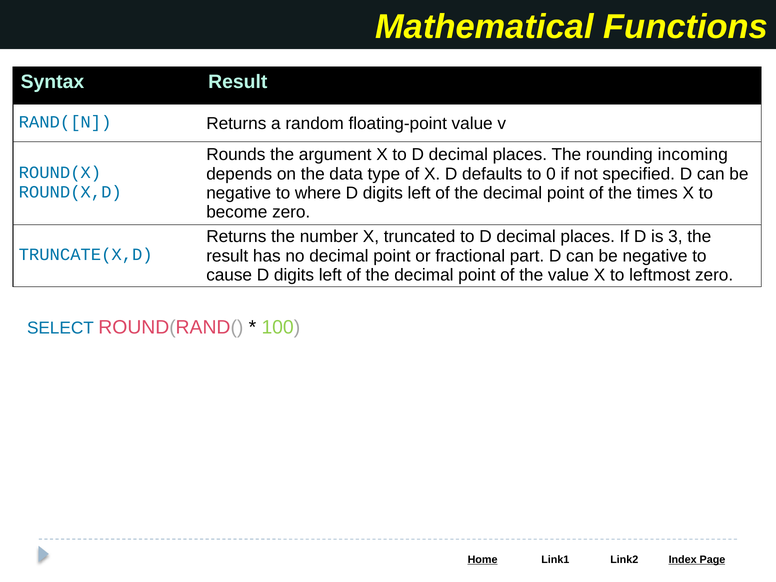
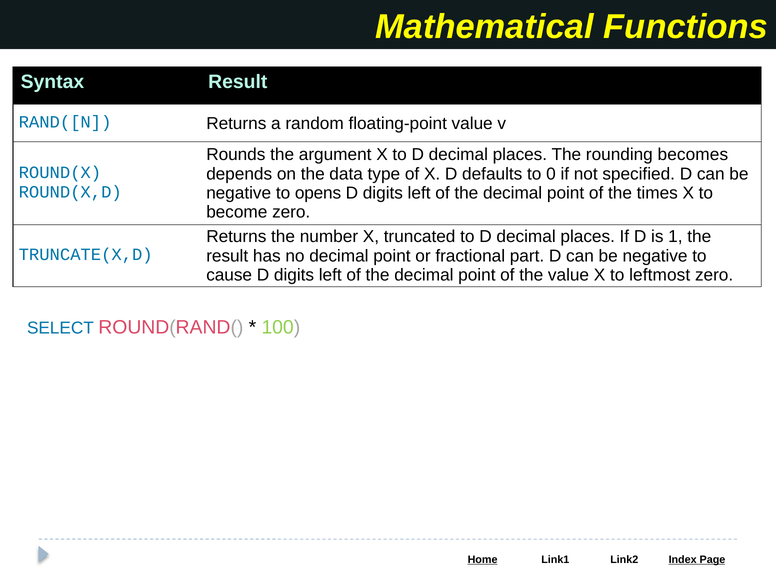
incoming: incoming -> becomes (693, 155)
where: where -> opens (318, 193)
3: 3 -> 1 (675, 237)
